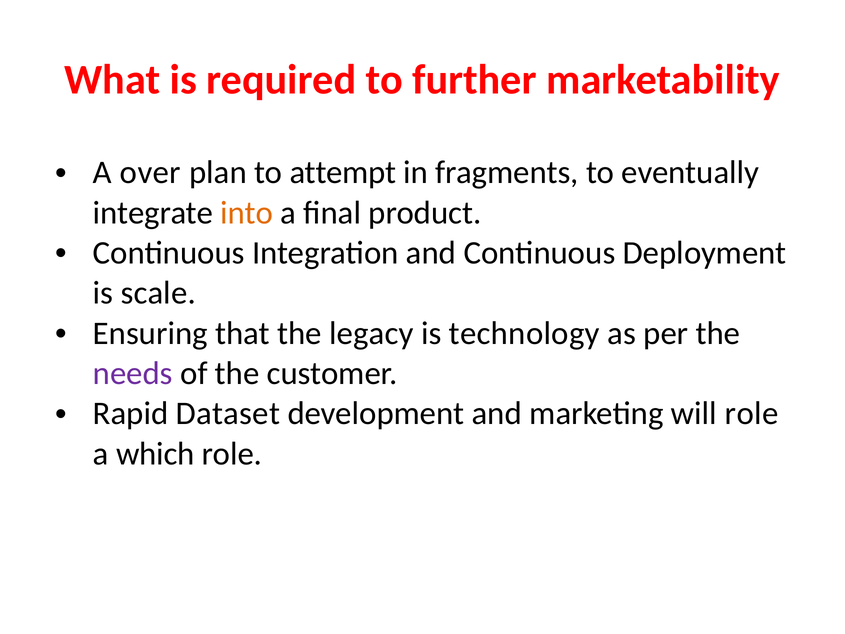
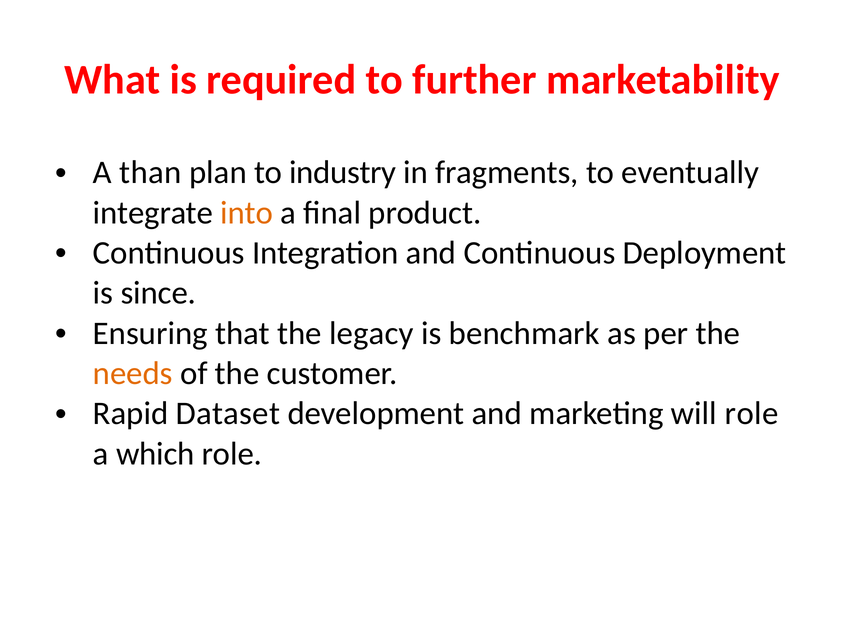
over: over -> than (150, 173)
attempt: attempt -> industry (343, 173)
scale: scale -> since (158, 293)
technology: technology -> benchmark (524, 333)
needs colour: purple -> orange (133, 373)
